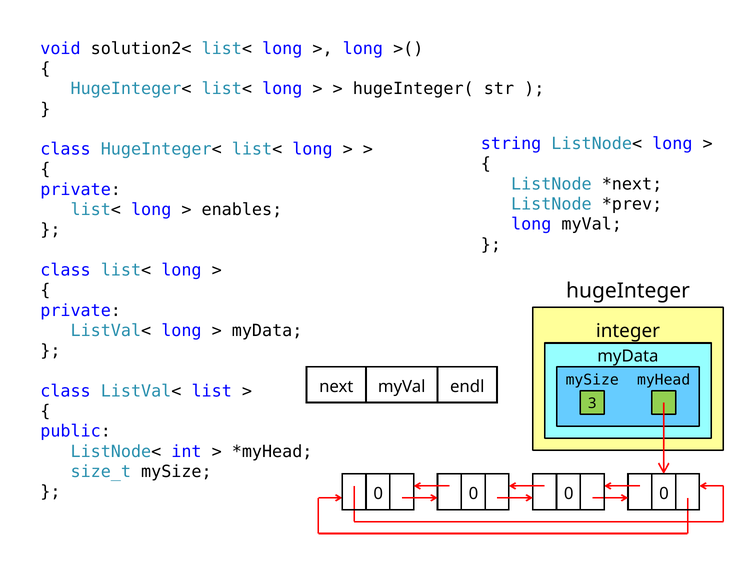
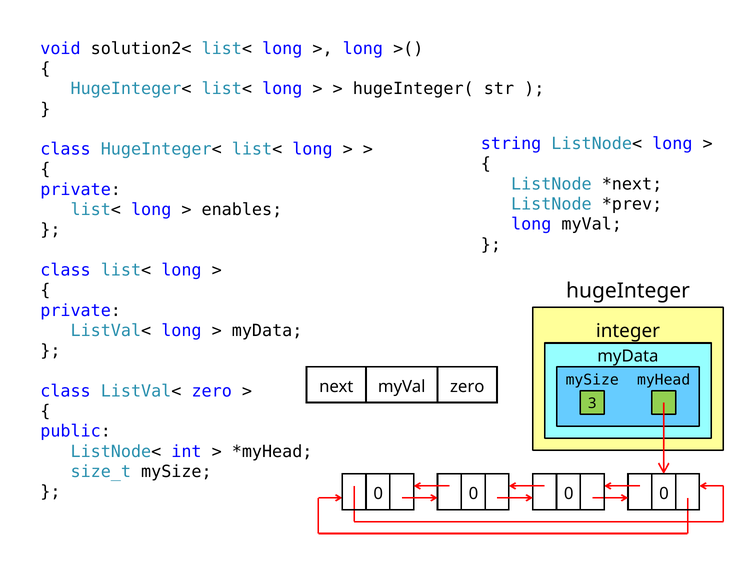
myVal endl: endl -> zero (467, 387)
ListVal< list: list -> zero (212, 391)
